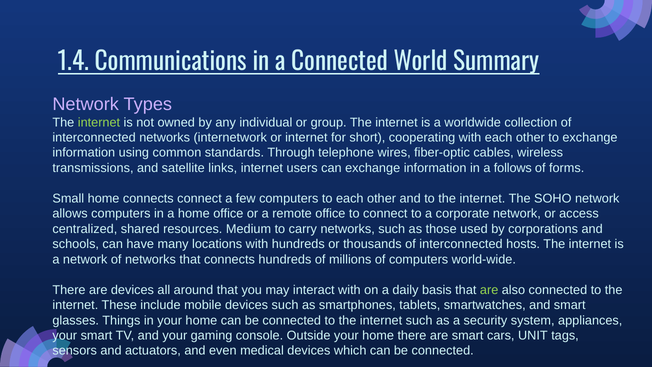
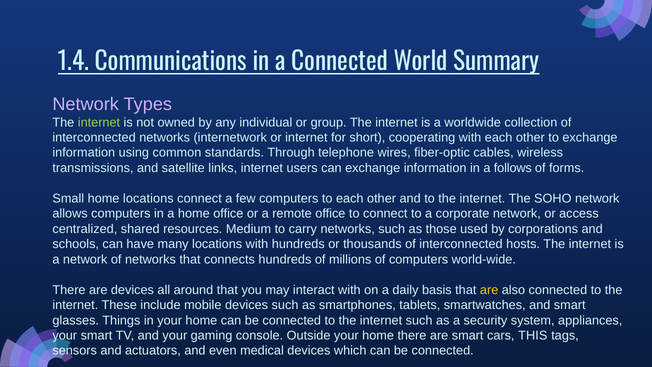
home connects: connects -> locations (148, 198)
are colour: light green -> yellow (489, 290)
UNIT: UNIT -> THIS (533, 335)
